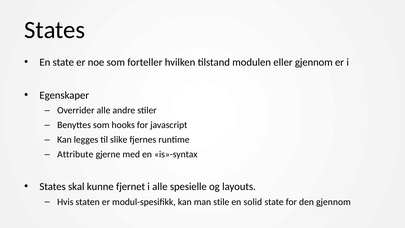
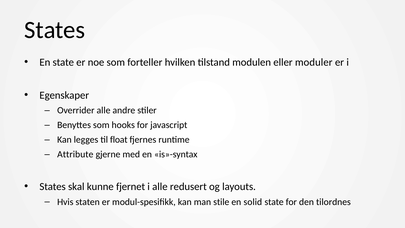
eller gjennom: gjennom -> moduler (314, 62)
slike: slike -> float (119, 140)
spesielle: spesielle -> redusert (188, 187)
den gjennom: gjennom -> tilordnes (333, 202)
